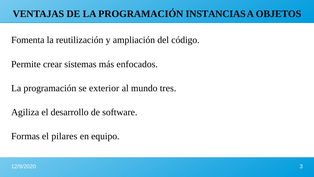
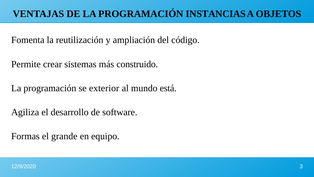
enfocados: enfocados -> construido (137, 64)
tres: tres -> está (168, 88)
pilares: pilares -> grande (64, 136)
